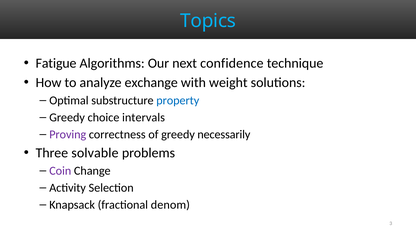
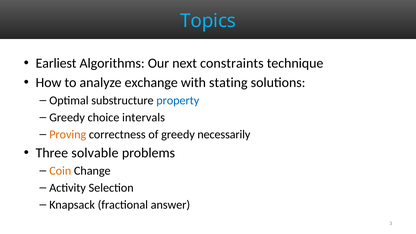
Fatigue: Fatigue -> Earliest (56, 63)
confidence: confidence -> constraints (232, 63)
weight: weight -> stating (228, 83)
Proving colour: purple -> orange (68, 134)
Coin colour: purple -> orange (60, 171)
denom: denom -> answer (170, 205)
